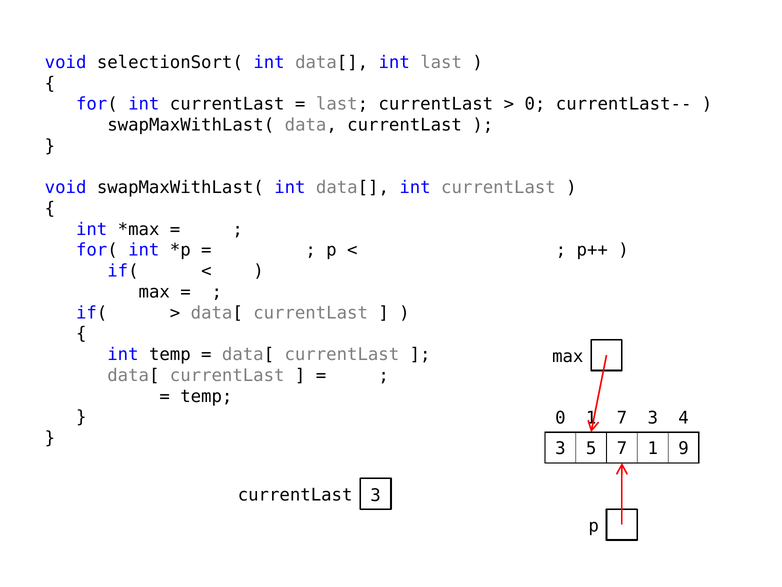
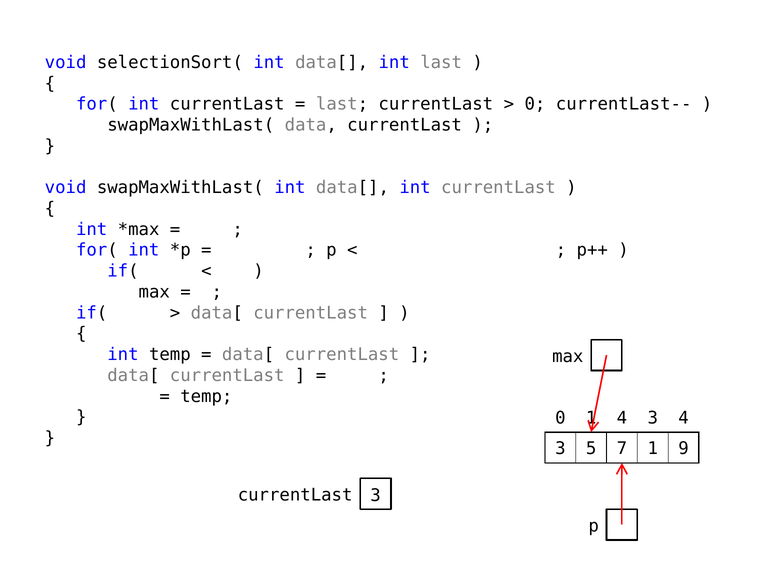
7: 7 -> 4 (622, 417)
